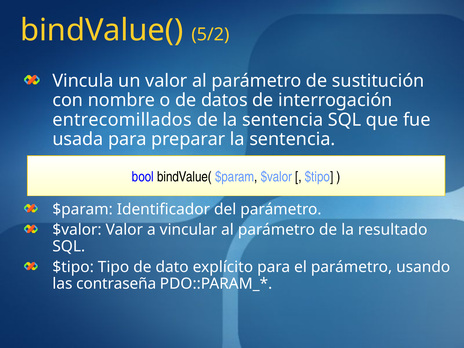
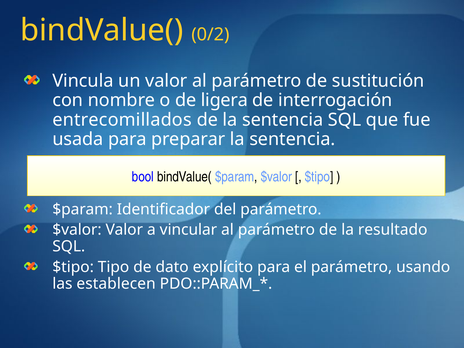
5/2: 5/2 -> 0/2 (211, 35)
datos: datos -> ligera (224, 100)
contraseña: contraseña -> establecen (116, 284)
